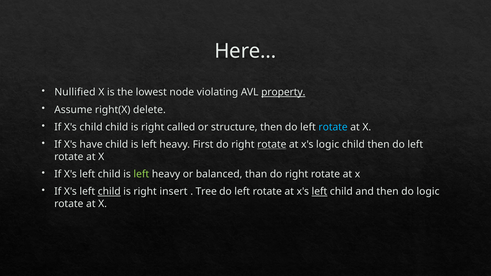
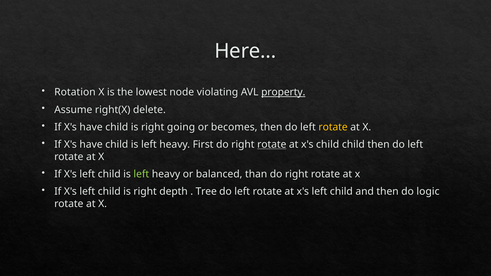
Nullified: Nullified -> Rotation (75, 92)
child: child -> have (91, 127)
called: called -> going (181, 127)
structure: structure -> becomes (234, 127)
rotate colour: light blue -> yellow (333, 127)
x's logic: logic -> child (328, 145)
child underline: present -> none (109, 192)
insert: insert -> depth (174, 192)
left underline: present -> none (319, 192)
